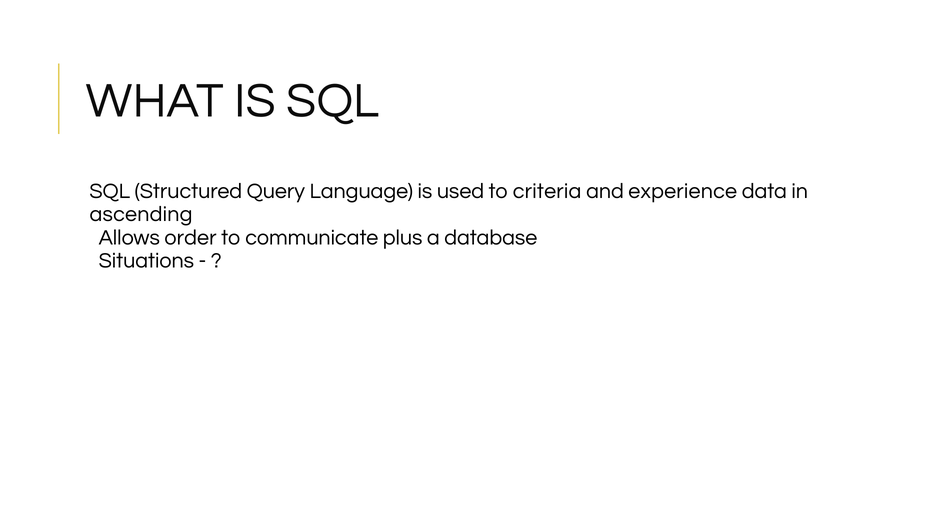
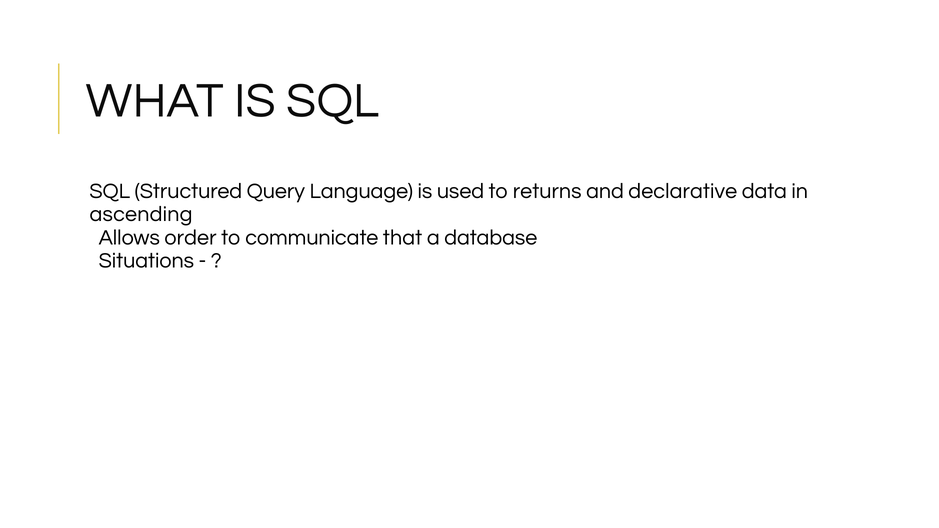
criteria: criteria -> returns (547, 191)
experience: experience -> declarative (683, 191)
plus: plus -> that (403, 238)
